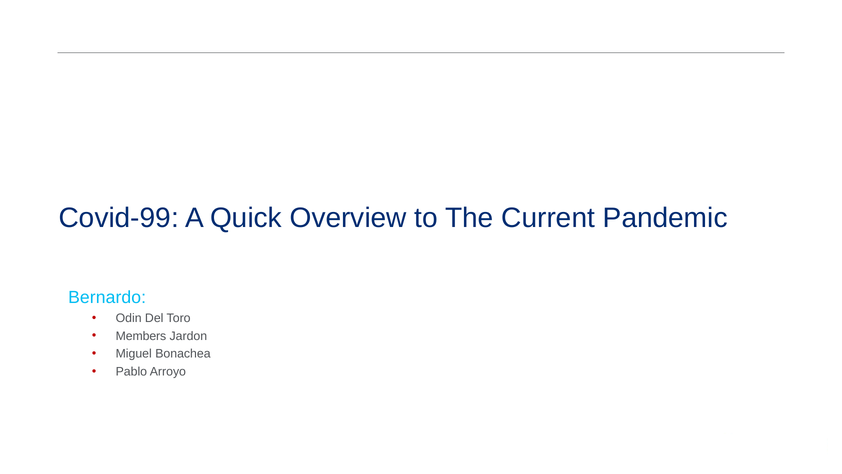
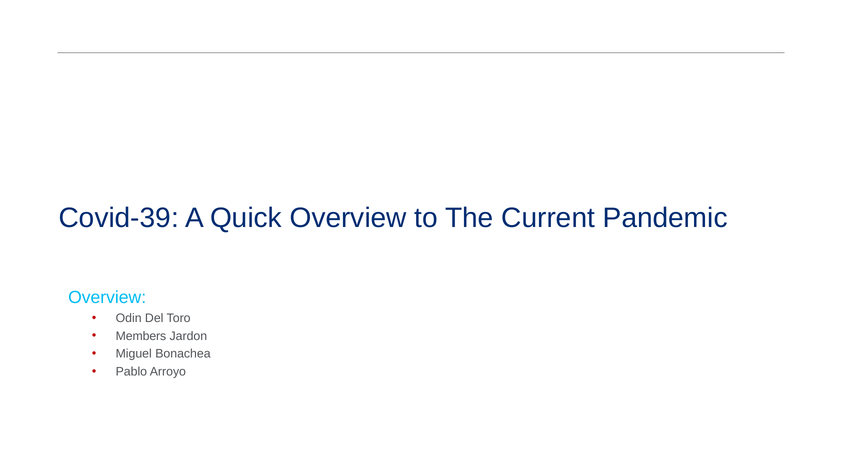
Covid-99: Covid-99 -> Covid-39 (119, 218)
Bernardo: Bernardo -> Overview (107, 297)
